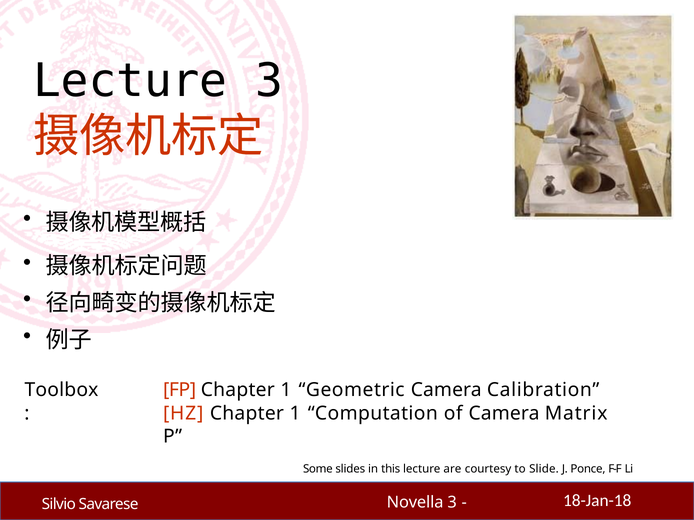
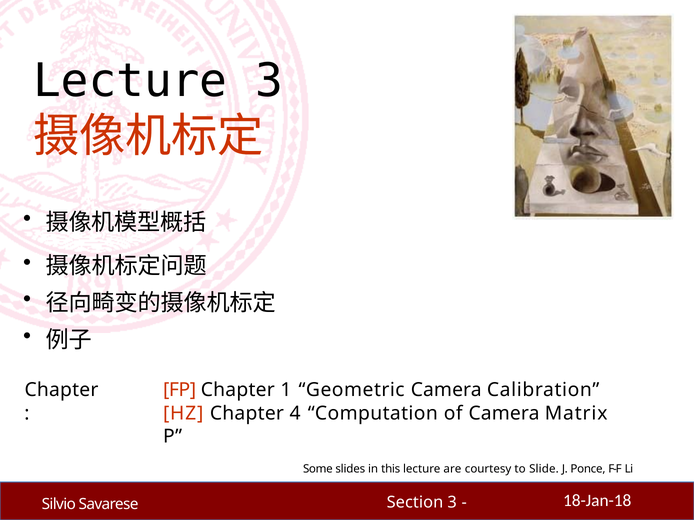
Toolbox: Toolbox -> Chapter (61, 390)
HZ Chapter 1: 1 -> 4 (295, 414)
Novella: Novella -> Section (415, 503)
